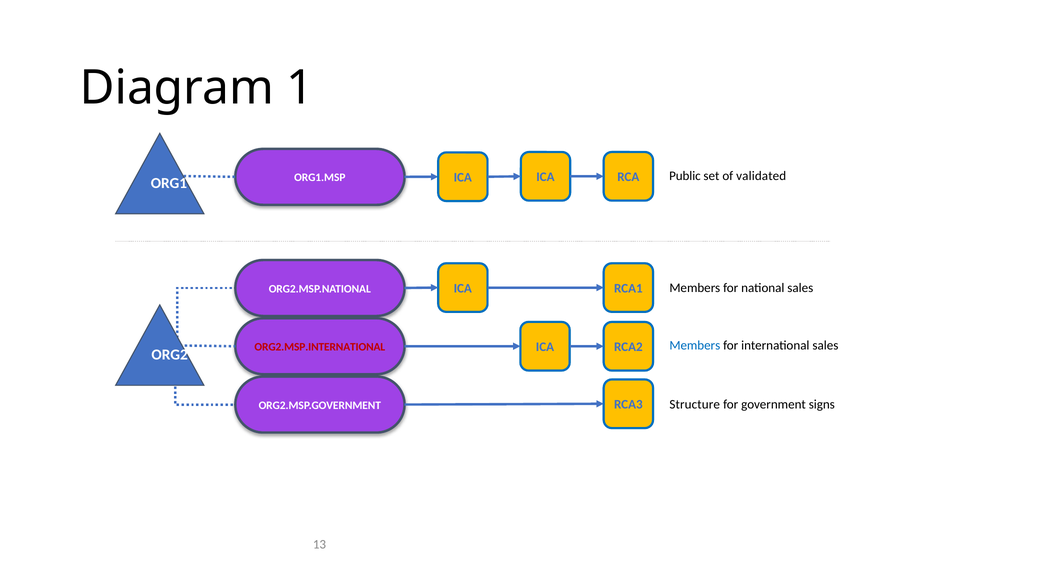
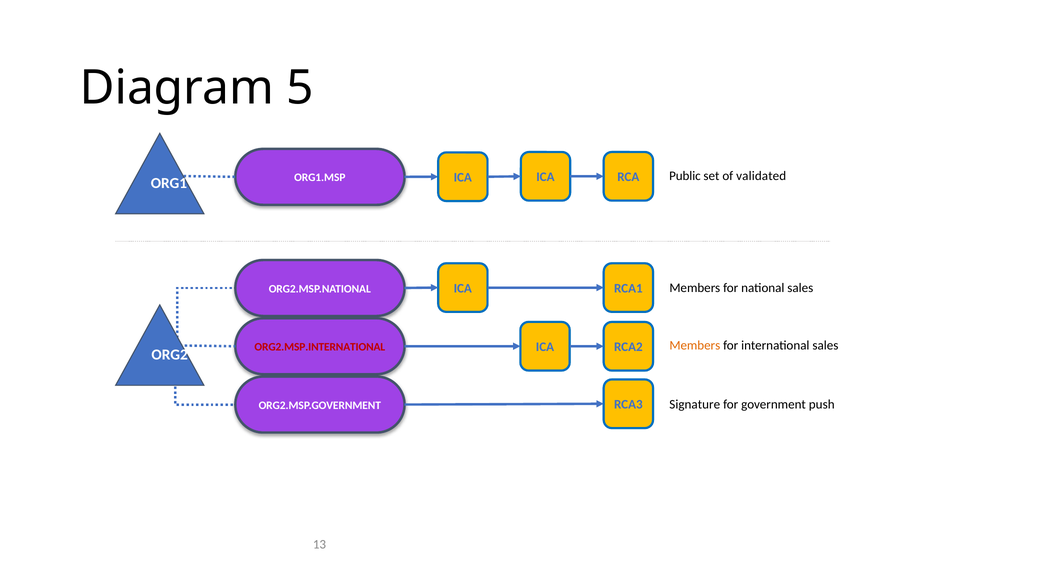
1: 1 -> 5 (300, 88)
Members colour: blue -> orange (695, 346)
Structure: Structure -> Signature (695, 405)
signs: signs -> push (822, 405)
